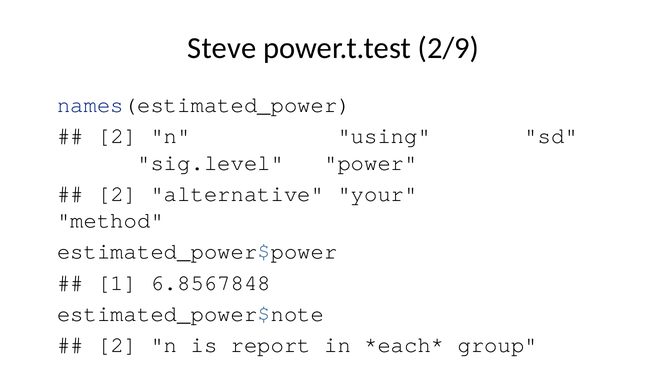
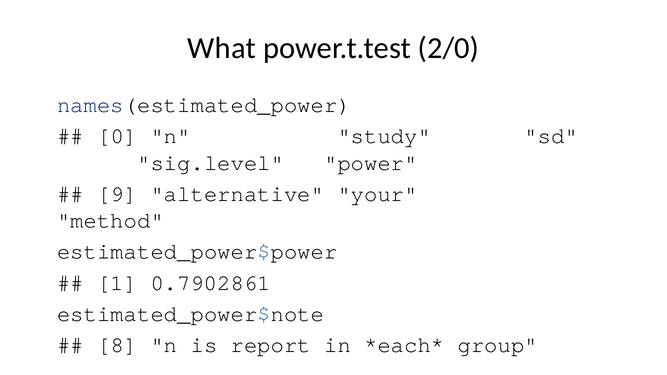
Steve: Steve -> What (222, 48)
2/9: 2/9 -> 2/0 (448, 48)
2: 2 -> 0 (117, 136)
using: using -> study (384, 136)
2: 2 -> 9 (117, 194)
6.8567848: 6.8567848 -> 0.7902861 (211, 283)
2: 2 -> 8 (117, 345)
